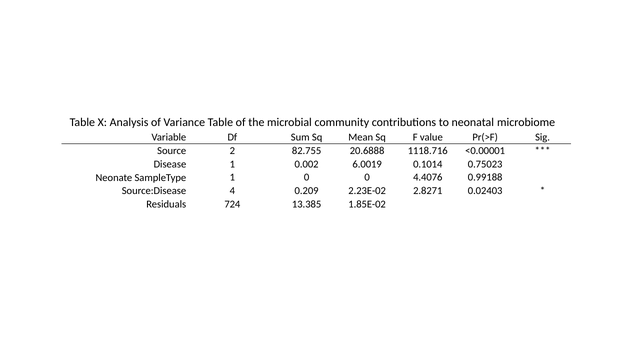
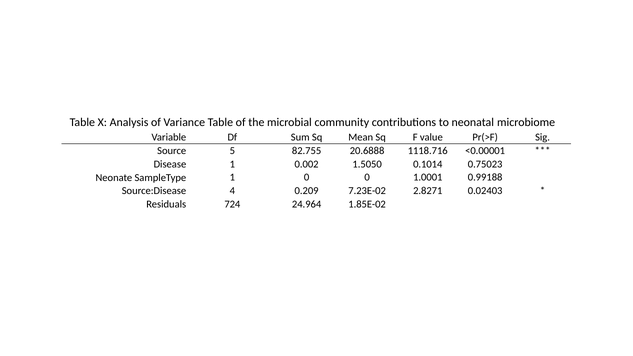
2: 2 -> 5 (232, 151)
6.0019: 6.0019 -> 1.5050 (367, 164)
4.4076: 4.4076 -> 1.0001 (428, 178)
2.23E-02: 2.23E-02 -> 7.23E-02 (367, 191)
13.385: 13.385 -> 24.964 (307, 204)
